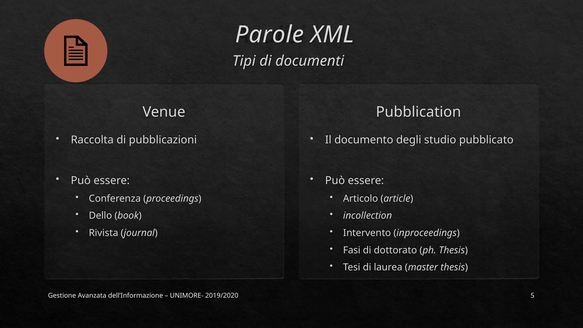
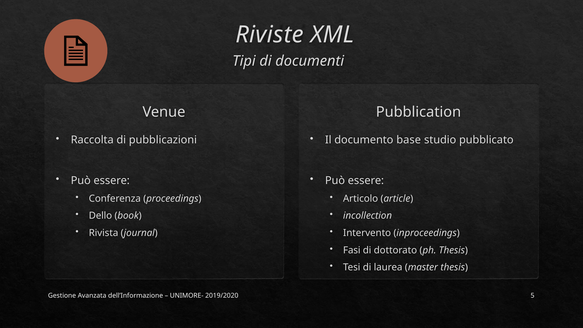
Parole: Parole -> Riviste (270, 35)
degli: degli -> base (409, 140)
